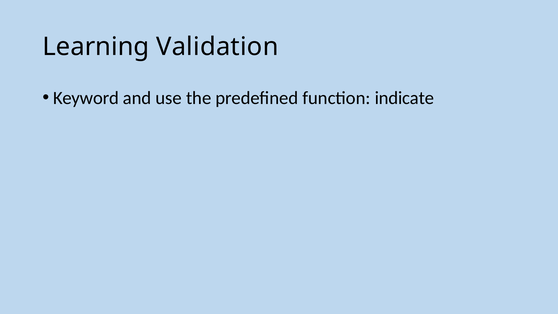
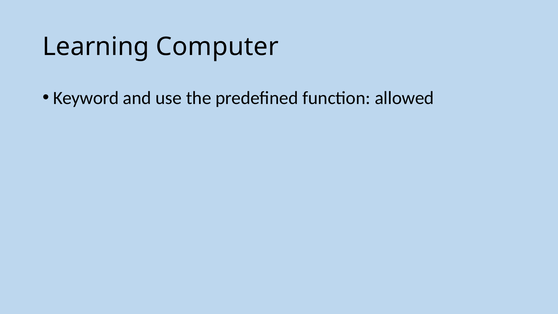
Validation: Validation -> Computer (217, 47)
indicate: indicate -> allowed (404, 98)
